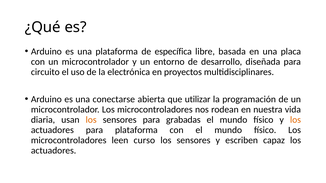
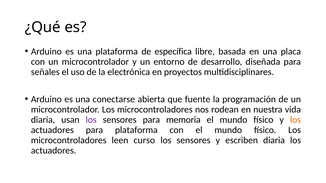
circuito: circuito -> señales (45, 72)
utilizar: utilizar -> fuente (198, 99)
los colour: orange -> purple (91, 120)
grabadas: grabadas -> memoria (183, 120)
escriben capaz: capaz -> diaria (274, 140)
